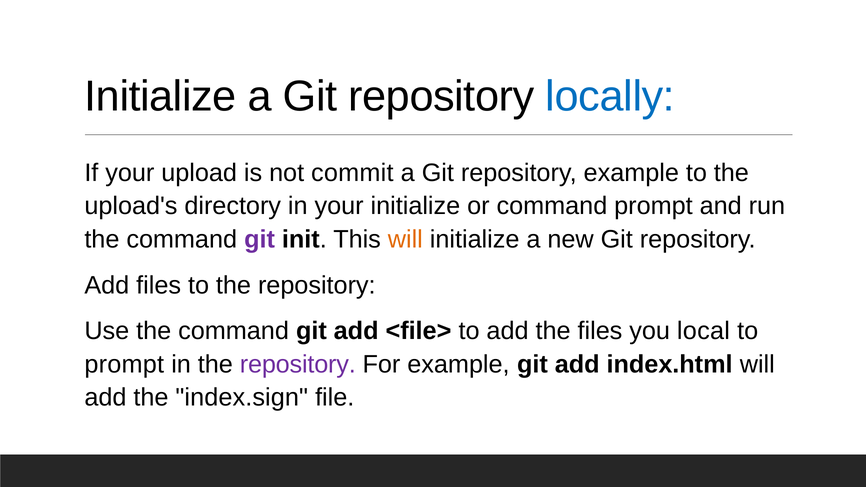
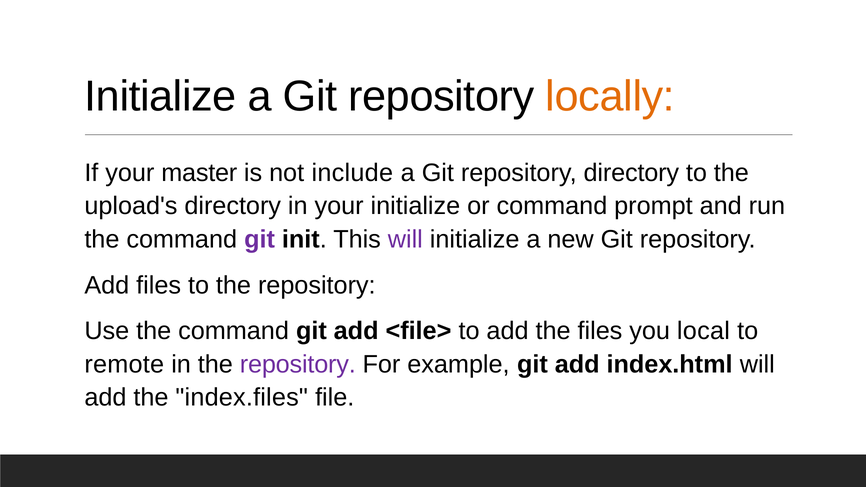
locally colour: blue -> orange (610, 96)
upload: upload -> master (199, 173)
commit: commit -> include (352, 173)
repository example: example -> directory (631, 173)
will colour: orange -> purple (405, 239)
prompt: prompt -> remote (124, 364)
index.sign: index.sign -> index.files (242, 398)
